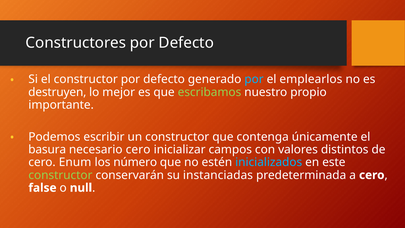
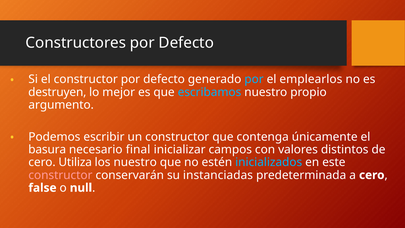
escribamos colour: light green -> light blue (209, 92)
importante: importante -> argumento (61, 105)
necesario cero: cero -> final (138, 149)
Enum: Enum -> Utiliza (75, 162)
los número: número -> nuestro (135, 162)
constructor colour: light green -> pink (60, 175)
